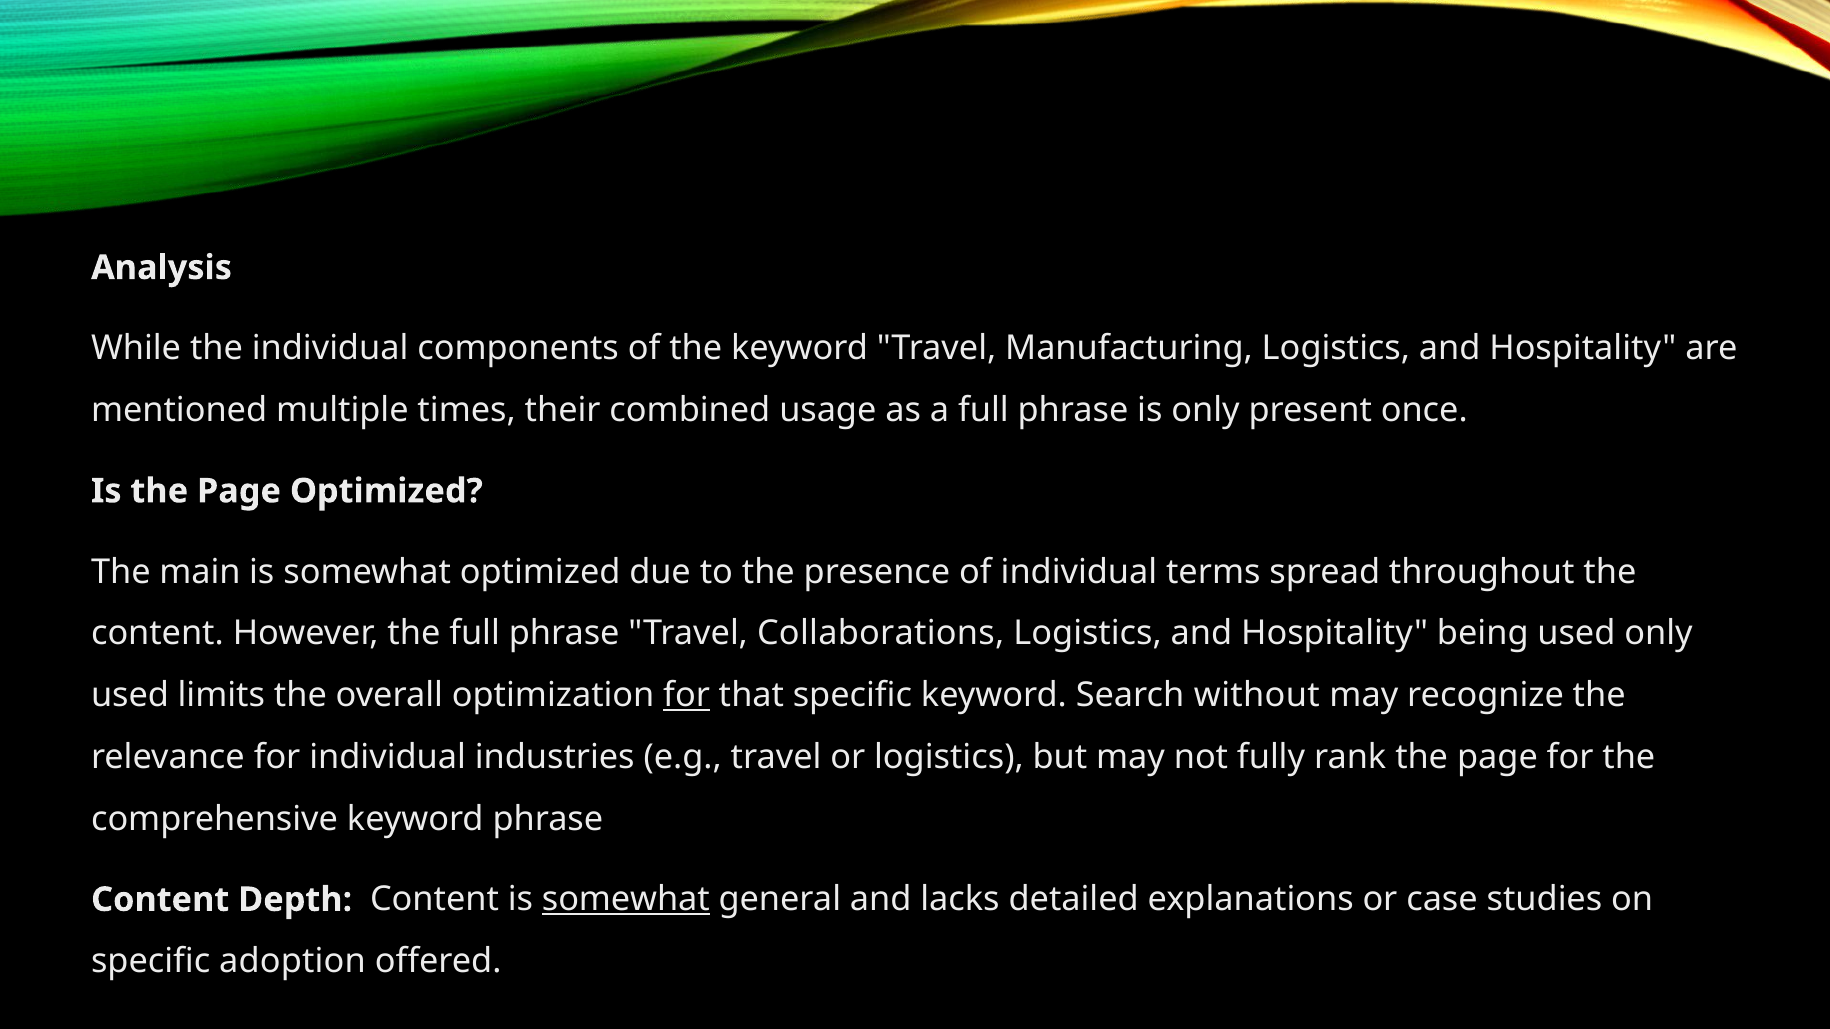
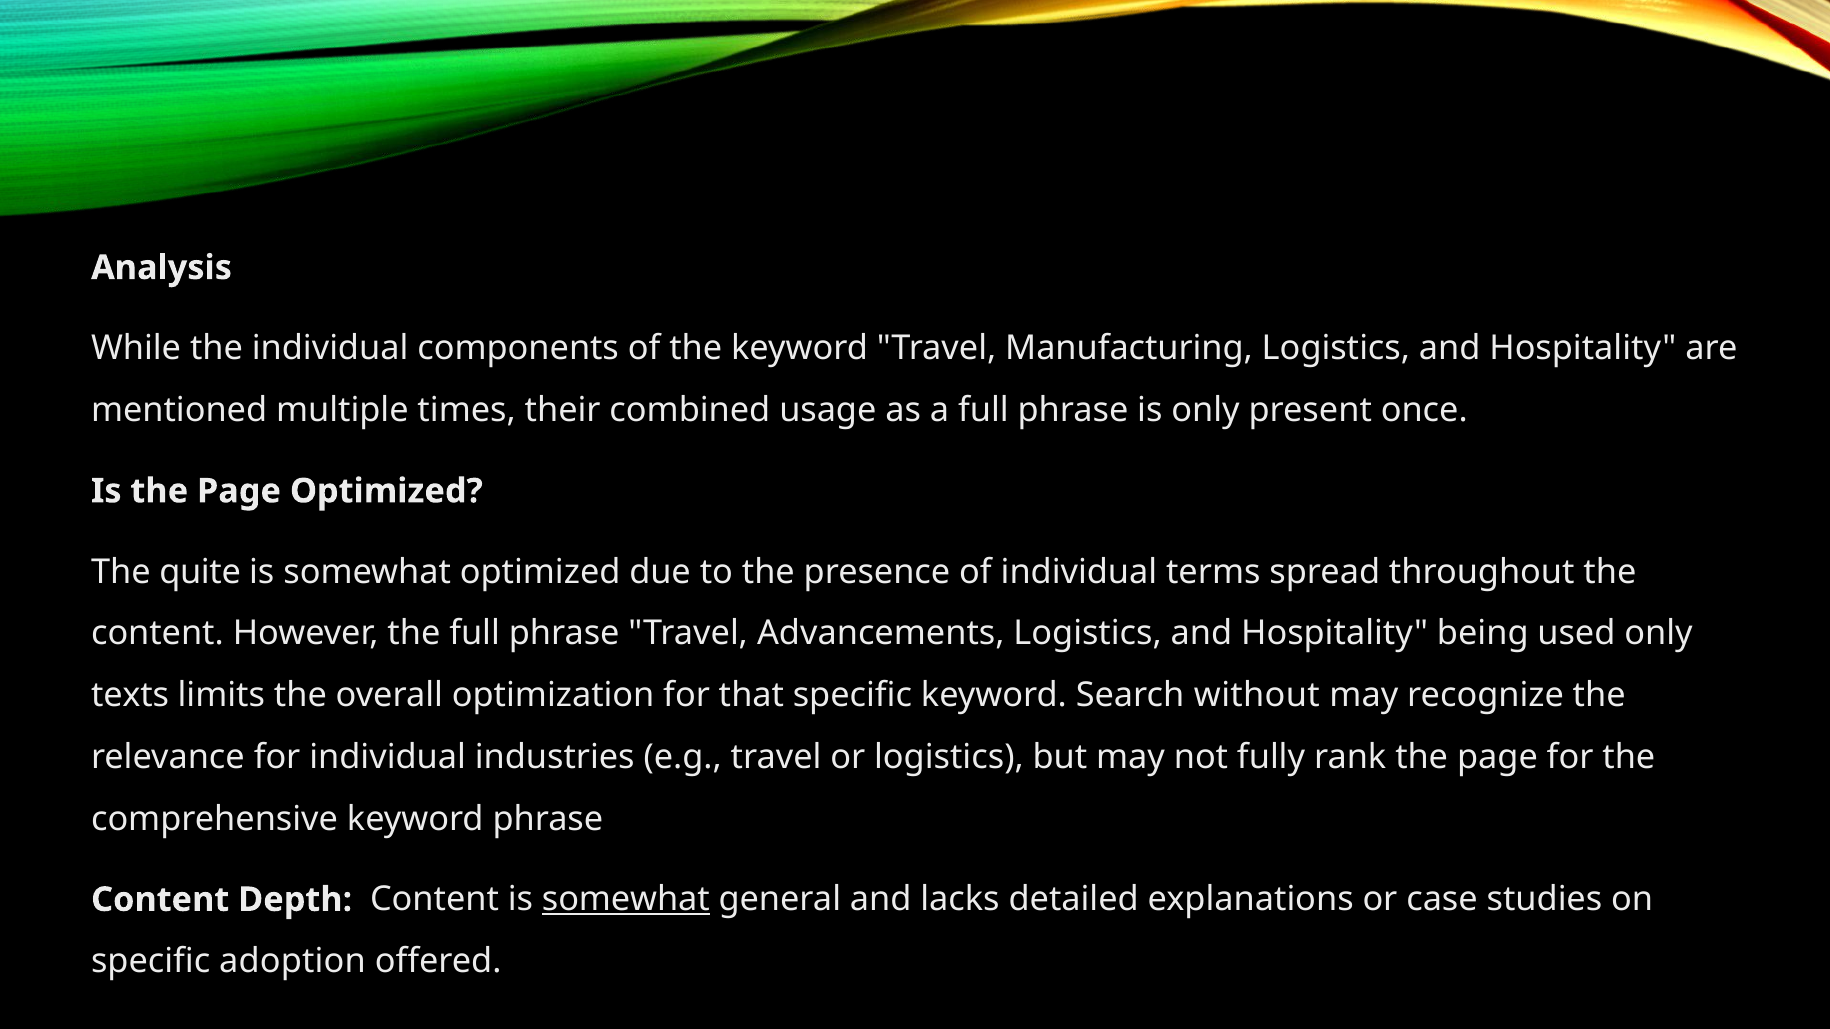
main: main -> quite (200, 572)
Collaborations: Collaborations -> Advancements (881, 634)
used: used -> texts (130, 696)
for underline: present -> none (687, 696)
